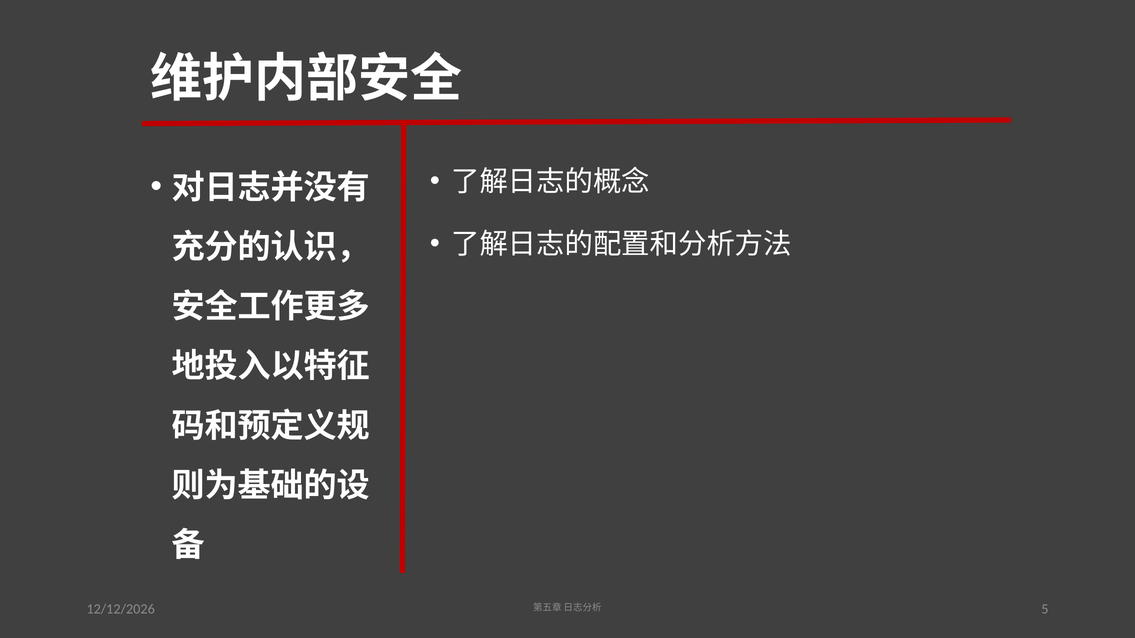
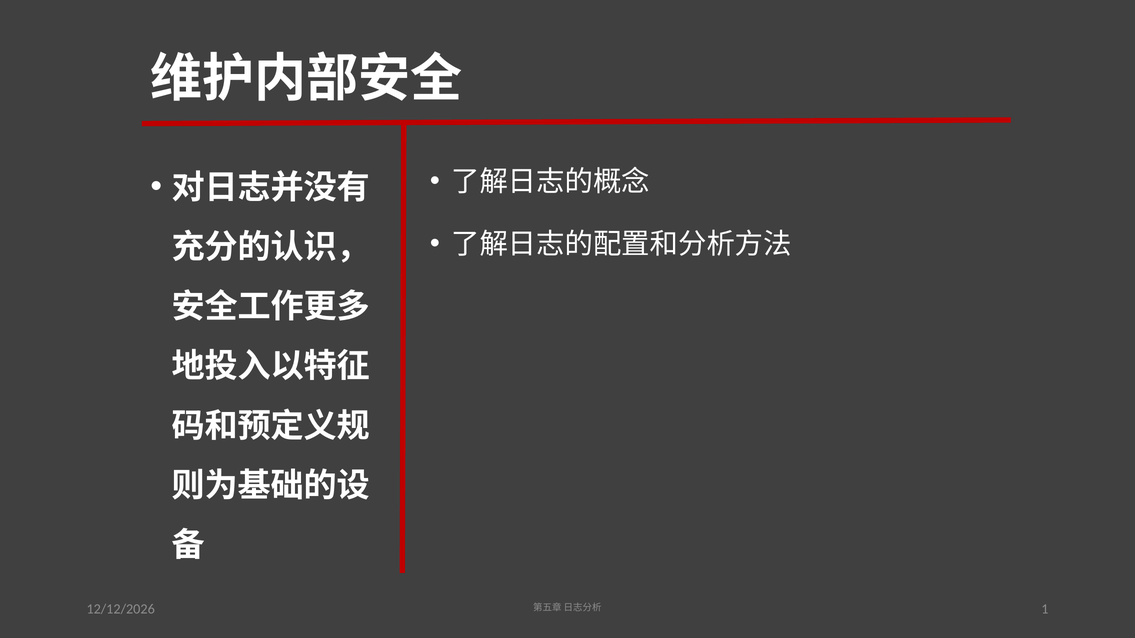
5: 5 -> 1 (1045, 610)
